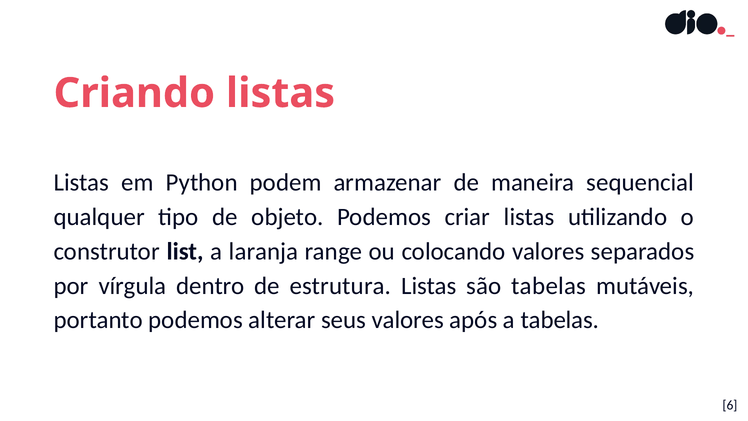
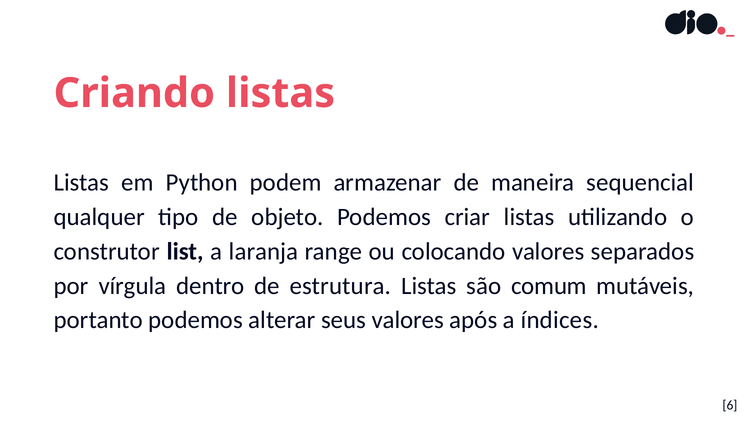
são tabelas: tabelas -> comum (549, 286)
a tabelas: tabelas -> índices (560, 320)
